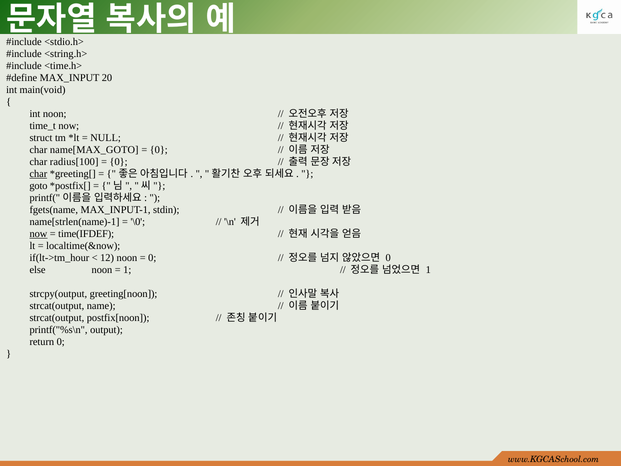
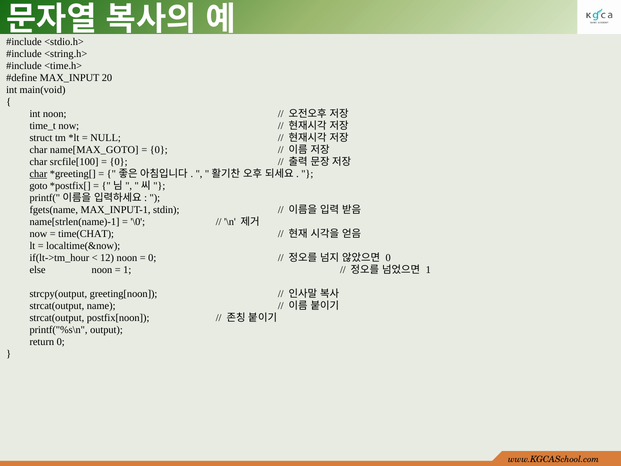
radius[100: radius[100 -> srcfile[100 (74, 162)
now underline: present -> none (38, 234)
time(IFDEF: time(IFDEF -> time(CHAT (86, 234)
